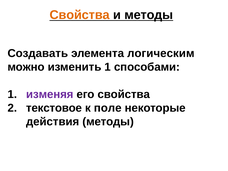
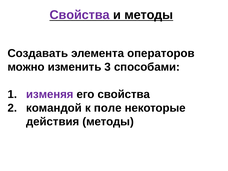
Свойства colour: orange -> purple (80, 15)
логическим: логическим -> операторов (161, 53)
изменить 1: 1 -> 3 (108, 67)
текстовое: текстовое -> командой (54, 108)
